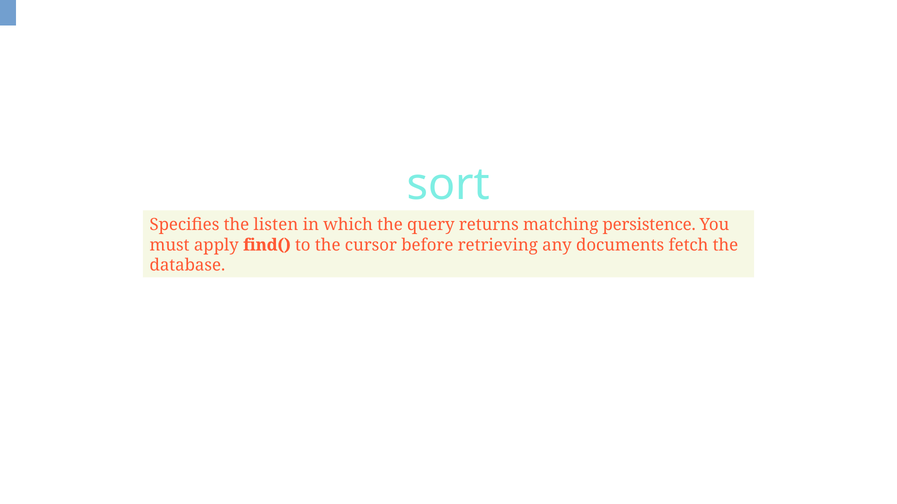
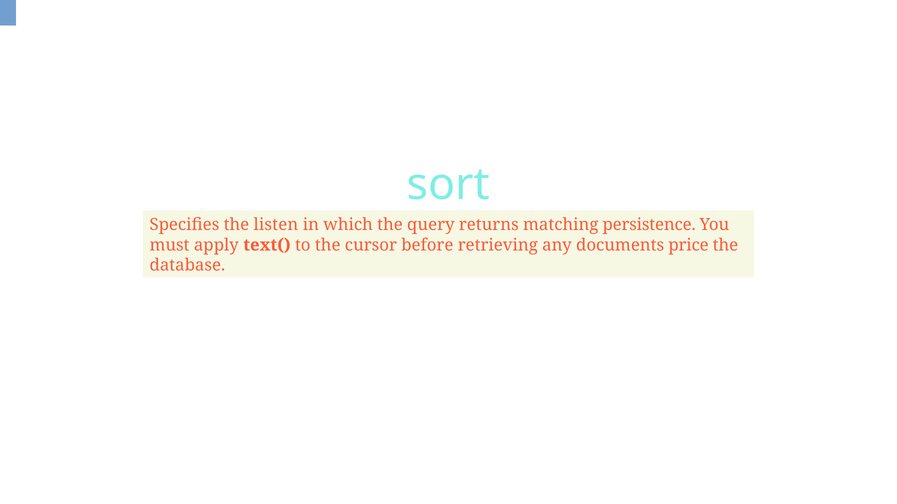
find(: find( -> text( (267, 245)
fetch: fetch -> price (689, 245)
